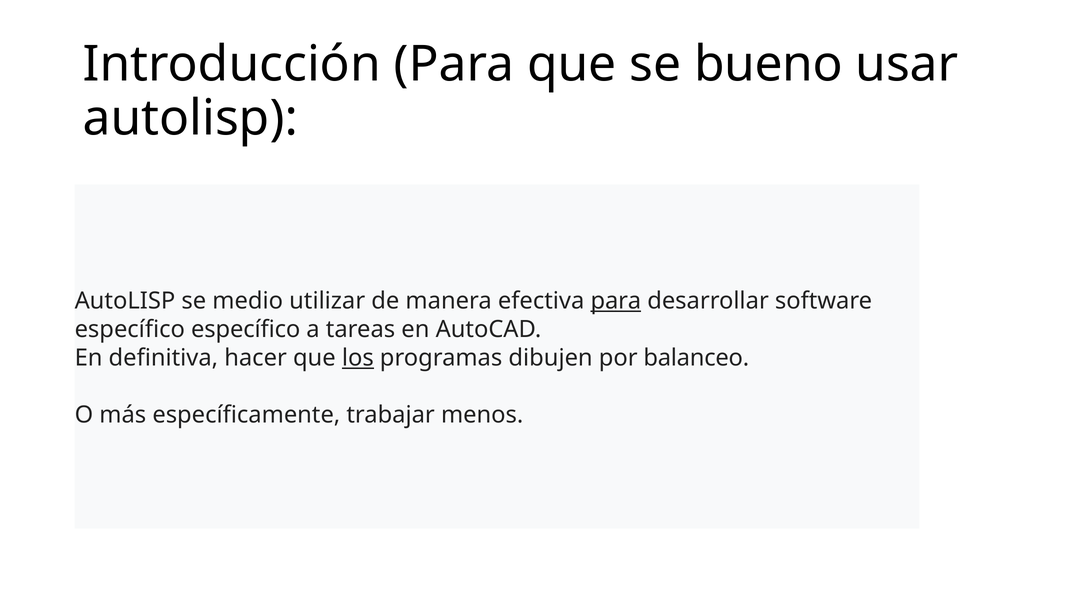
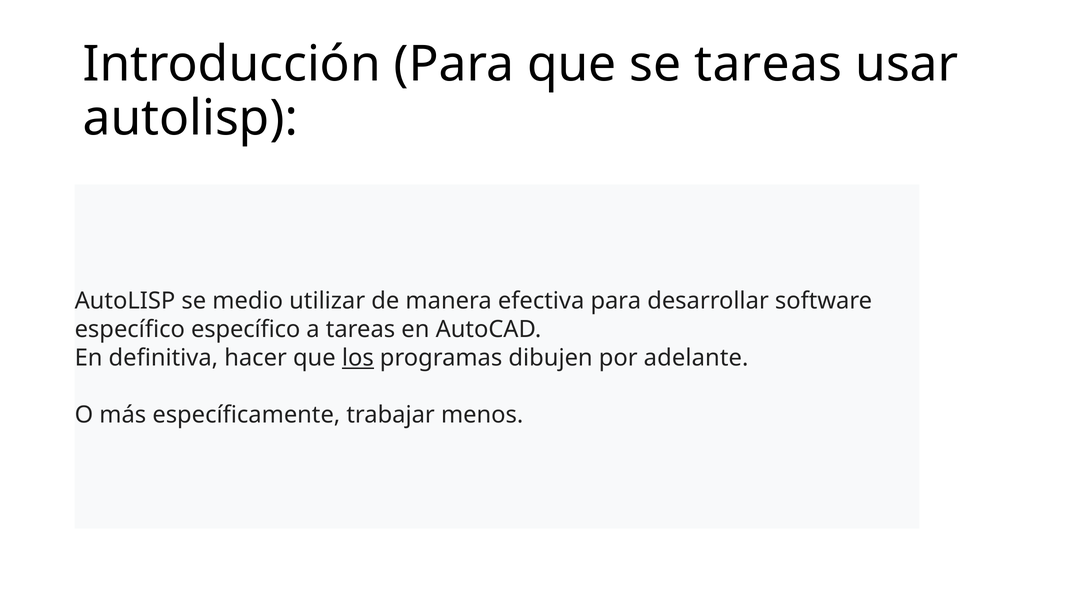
se bueno: bueno -> tareas (768, 64)
para underline: present -> none (616, 301)
balanceo: balanceo -> adelante (696, 358)
